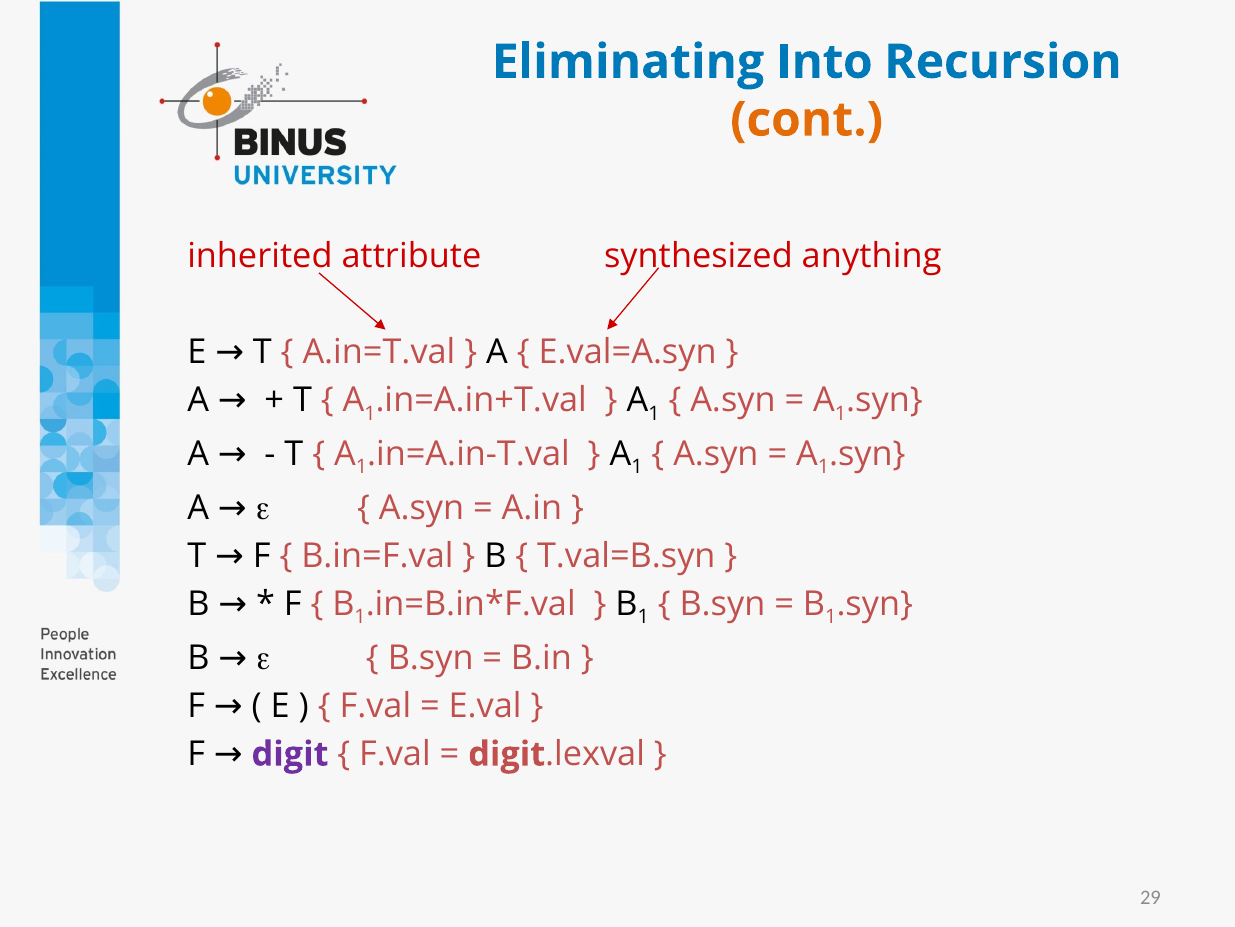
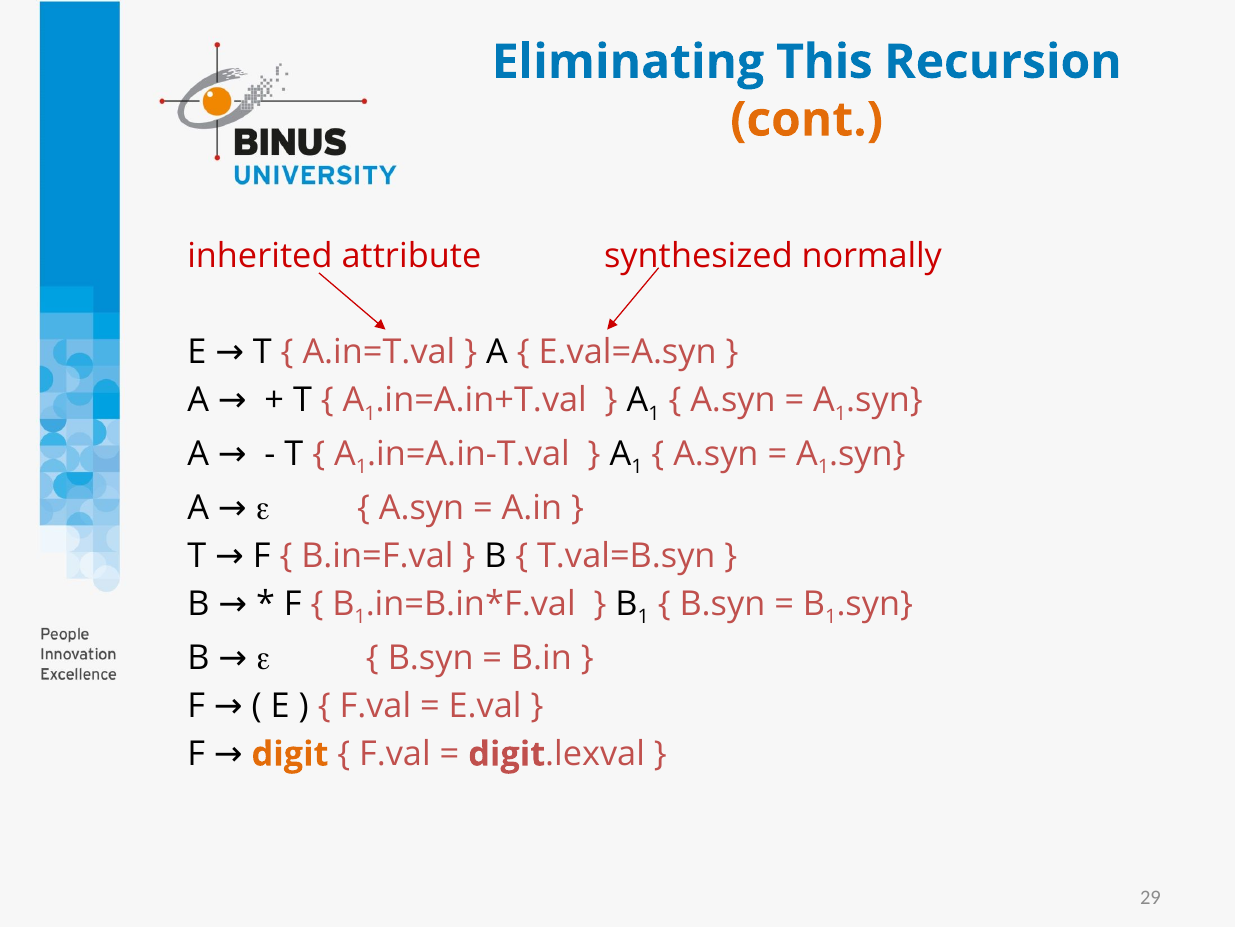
Into: Into -> This (824, 62)
anything: anything -> normally (872, 256)
digit colour: purple -> orange (290, 754)
